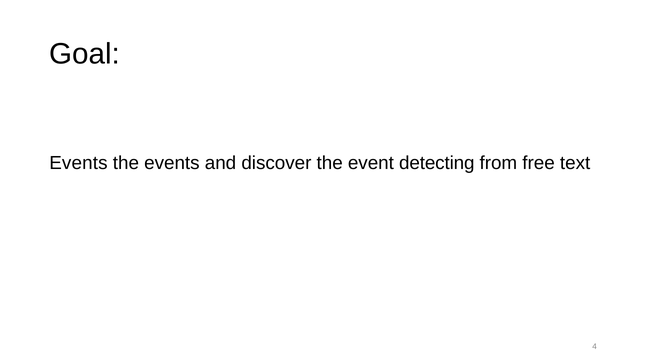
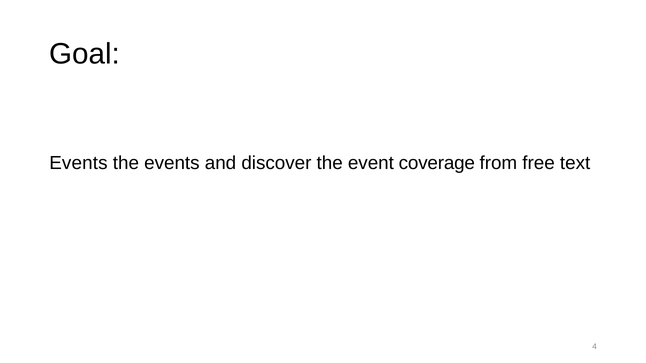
detecting: detecting -> coverage (437, 163)
